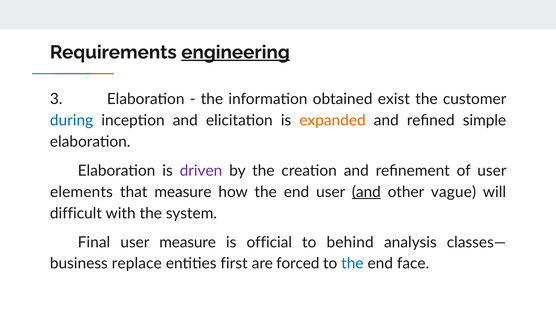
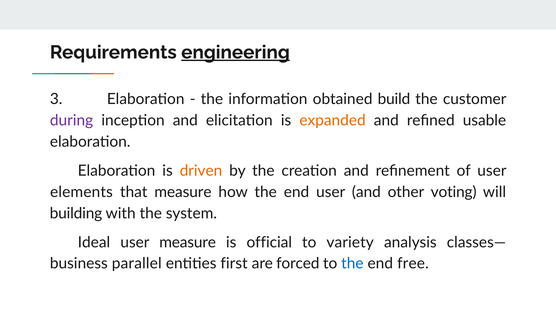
exist: exist -> build (394, 99)
during colour: blue -> purple (72, 121)
simple: simple -> usable (484, 121)
driven colour: purple -> orange (201, 171)
and underline: present -> none (366, 192)
vague: vague -> voting (454, 192)
difficult: difficult -> building (76, 214)
Final: Final -> Ideal (94, 243)
behind: behind -> variety (350, 243)
replace: replace -> parallel (137, 264)
face: face -> free (413, 264)
